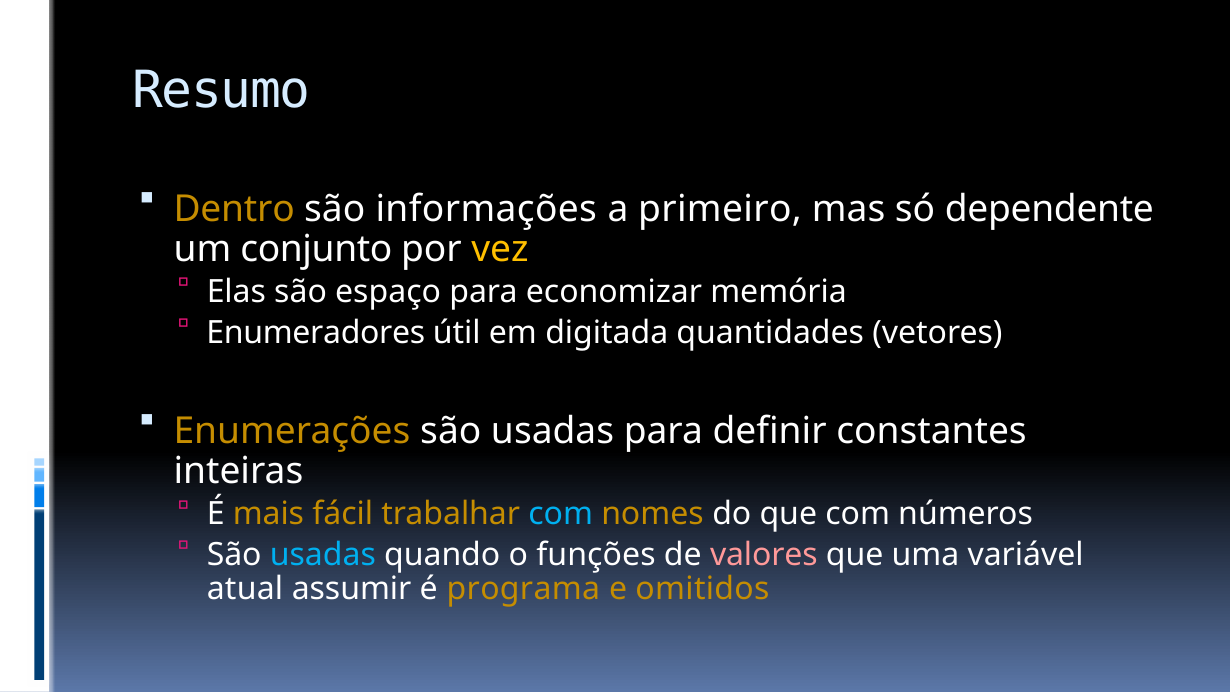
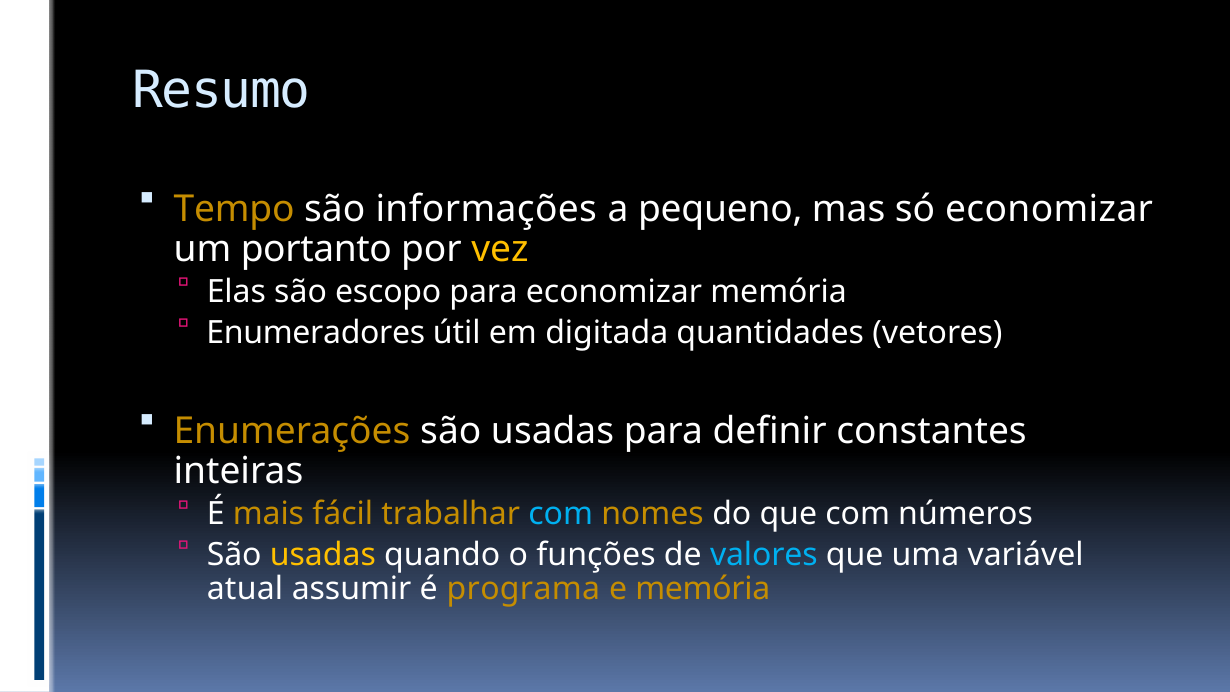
Dentro: Dentro -> Tempo (234, 209)
primeiro: primeiro -> pequeno (720, 209)
só dependente: dependente -> economizar (1049, 209)
conjunto: conjunto -> portanto (316, 249)
espaço: espaço -> escopo (388, 292)
usadas colour: light blue -> yellow (323, 555)
valores colour: pink -> light blue (764, 555)
e omitidos: omitidos -> memória (703, 589)
